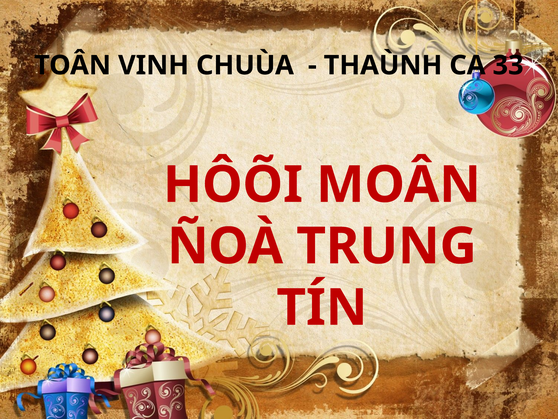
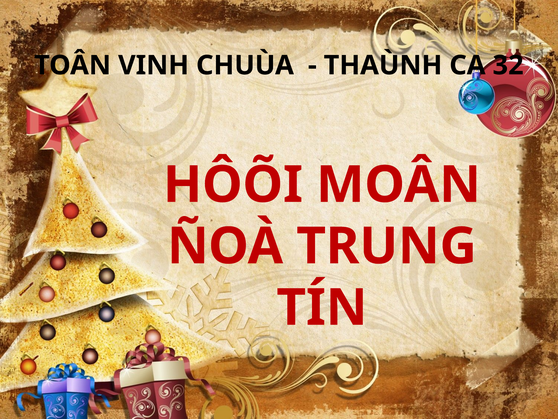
33: 33 -> 32 (508, 65)
